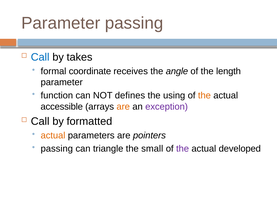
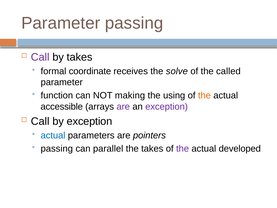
Call colour: blue -> purple (40, 57)
angle: angle -> solve (177, 71)
length: length -> called (228, 71)
defines: defines -> making (130, 95)
are colour: orange -> purple (123, 106)
by formatted: formatted -> exception (90, 121)
actual colour: orange -> blue (53, 135)
triangle: triangle -> parallel (108, 148)
the small: small -> takes (152, 148)
